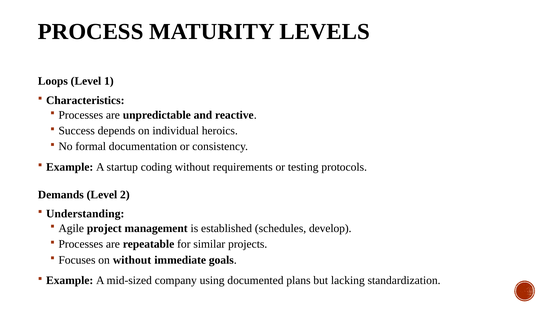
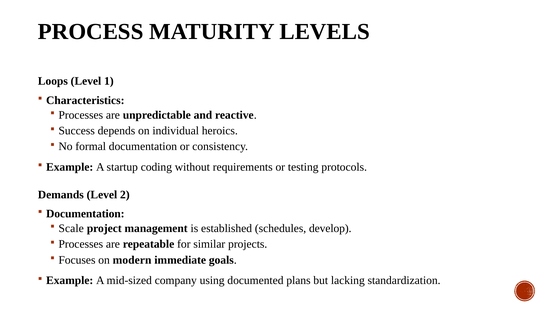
Understanding: Understanding -> Documentation (85, 214)
Agile: Agile -> Scale (71, 229)
on without: without -> modern (132, 260)
